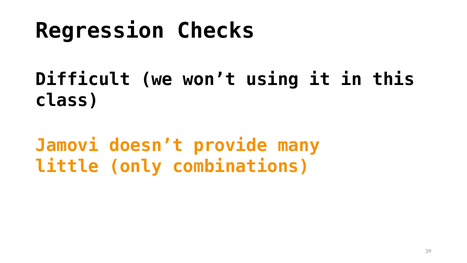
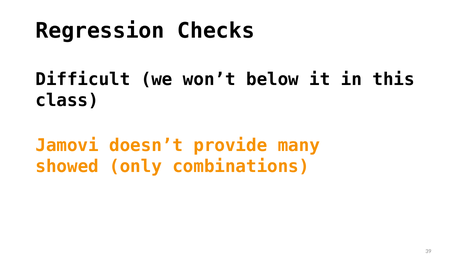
using: using -> below (272, 79)
little: little -> showed (67, 166)
